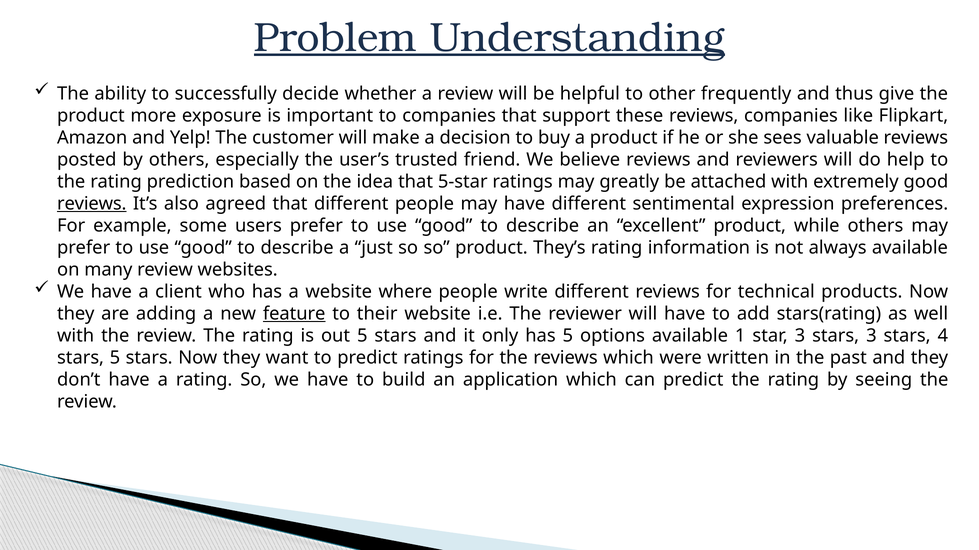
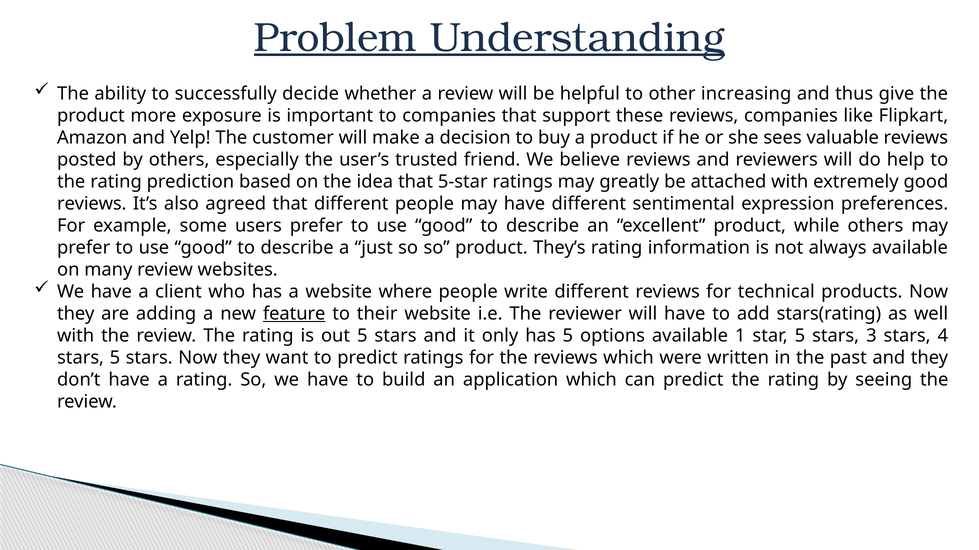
frequently: frequently -> increasing (746, 94)
reviews underline: present -> none (92, 204)
star 3: 3 -> 5 (800, 336)
